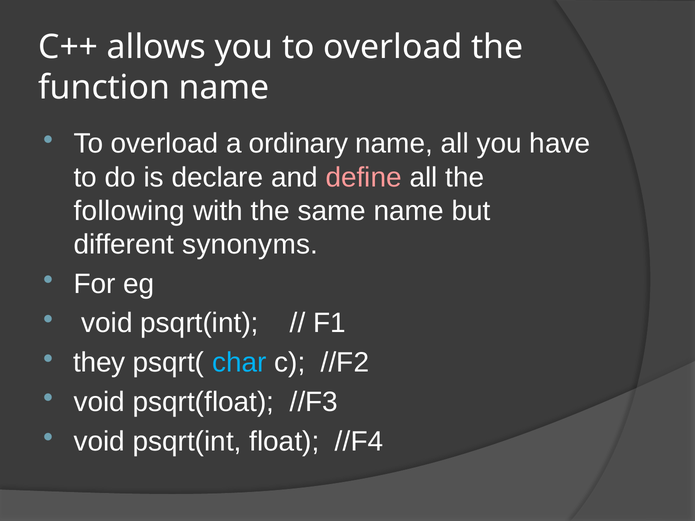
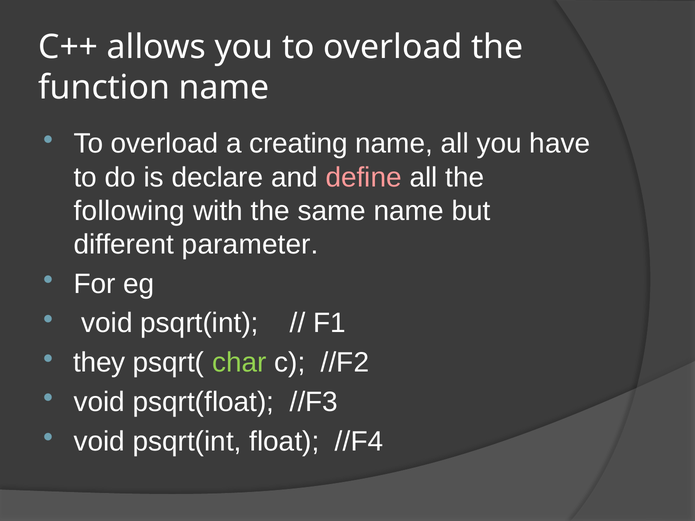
ordinary: ordinary -> creating (298, 144)
synonyms: synonyms -> parameter (250, 245)
char colour: light blue -> light green (239, 363)
